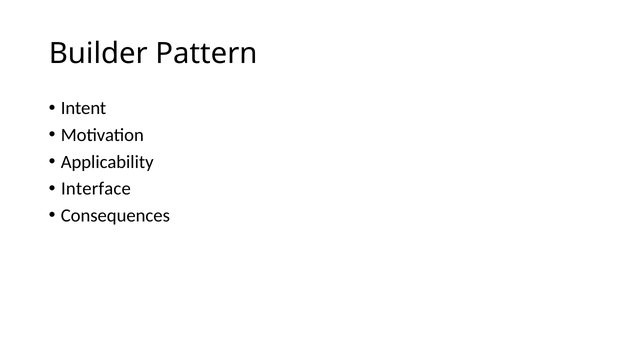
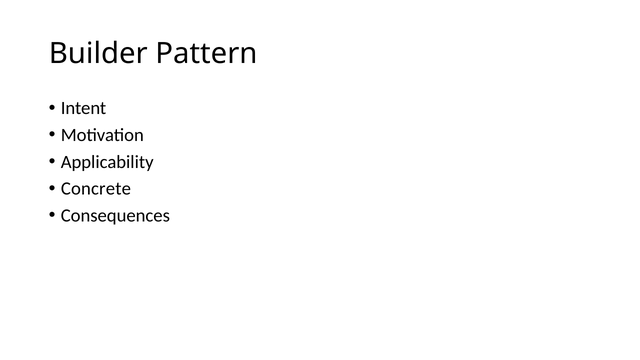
Interface: Interface -> Concrete (96, 189)
